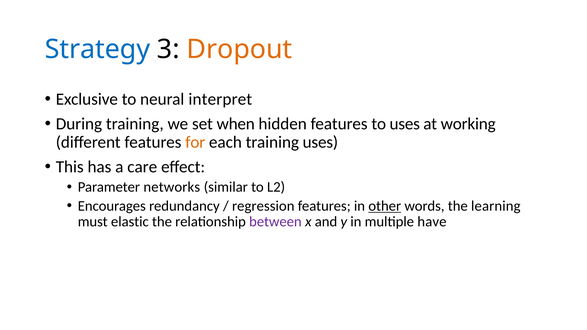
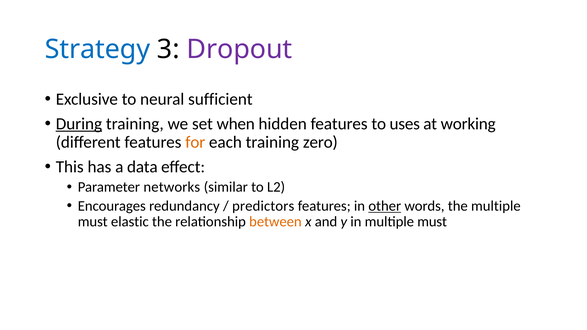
Dropout colour: orange -> purple (239, 49)
interpret: interpret -> sufficient (220, 99)
During underline: none -> present (79, 124)
training uses: uses -> zero (320, 142)
care: care -> data (142, 167)
regression: regression -> predictors (263, 206)
the learning: learning -> multiple (496, 206)
between colour: purple -> orange (275, 222)
in multiple have: have -> must (432, 222)
